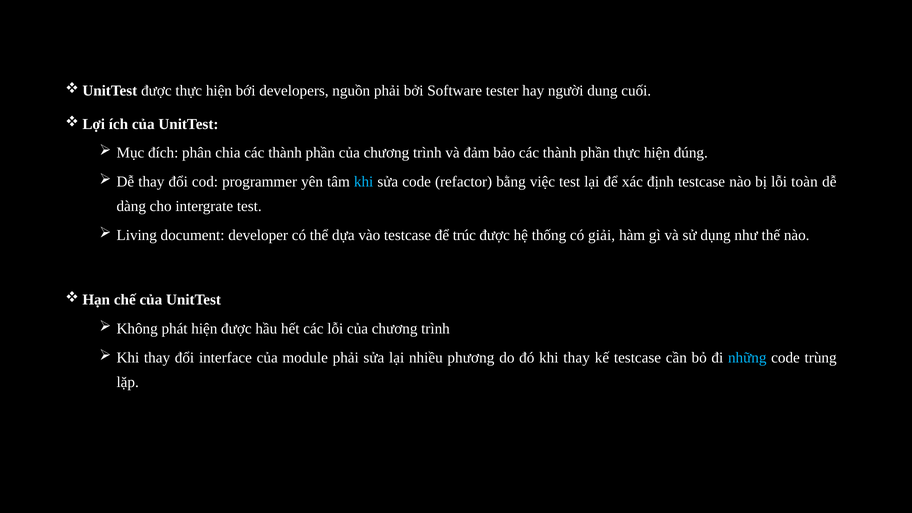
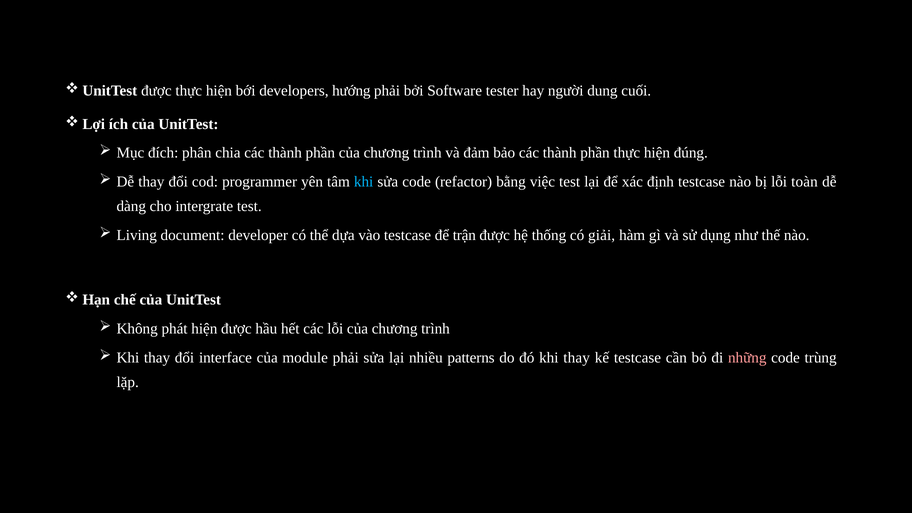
nguồn: nguồn -> hướng (351, 91)
trúc: trúc -> trận (464, 235)
phương: phương -> patterns (471, 358)
những colour: light blue -> pink (747, 358)
